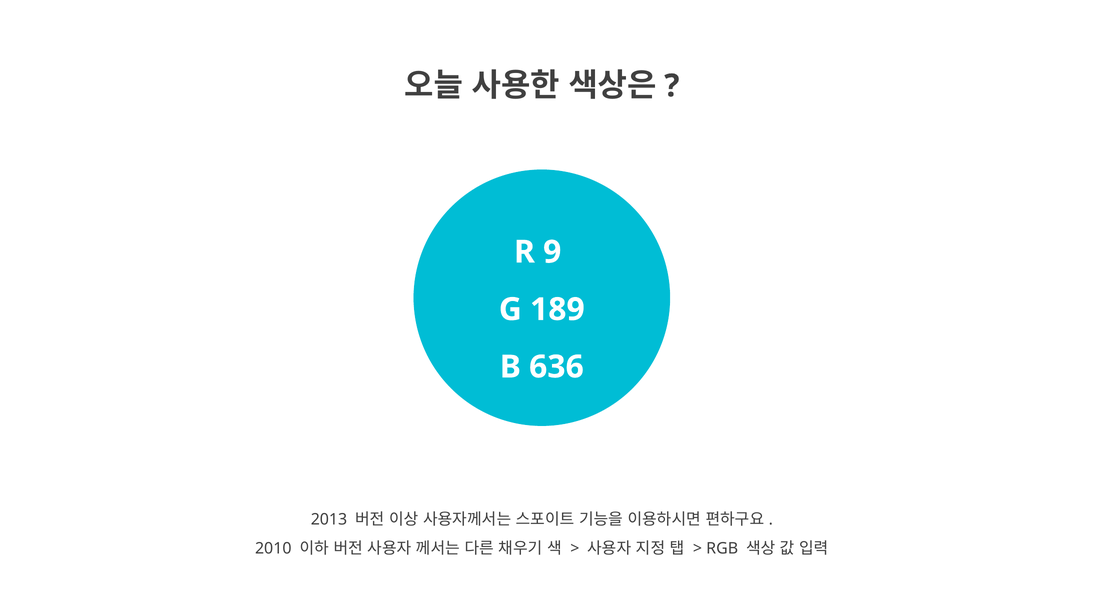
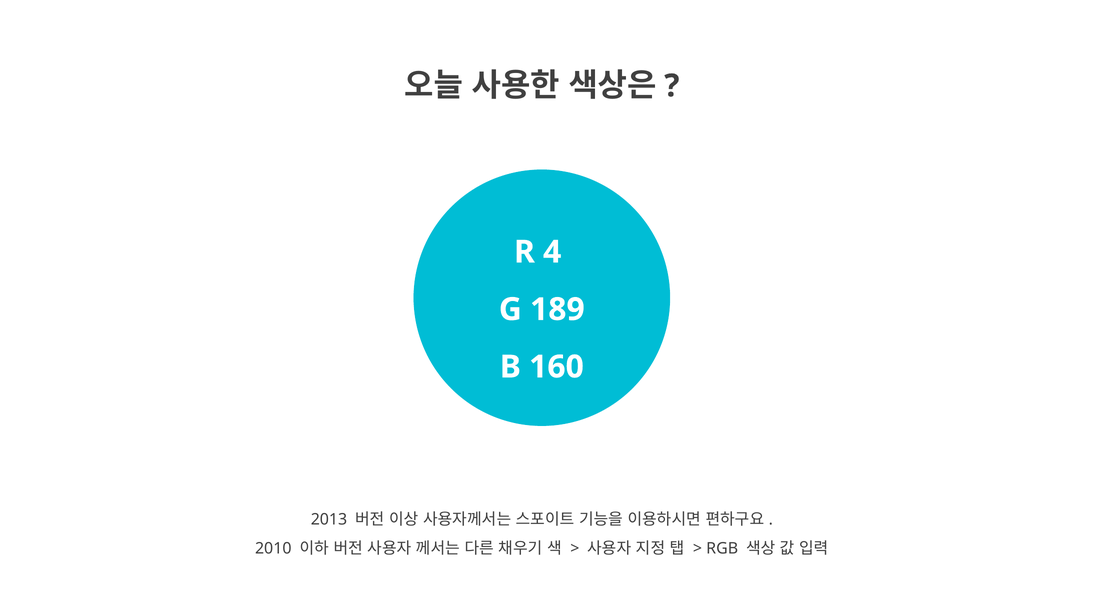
9: 9 -> 4 (552, 252)
636: 636 -> 160 (556, 367)
